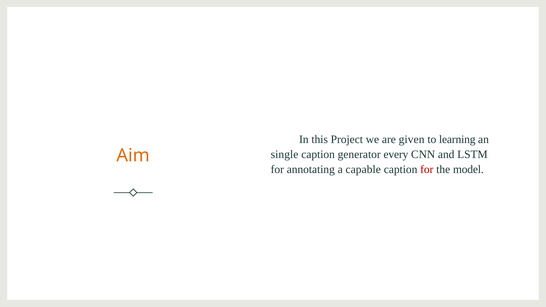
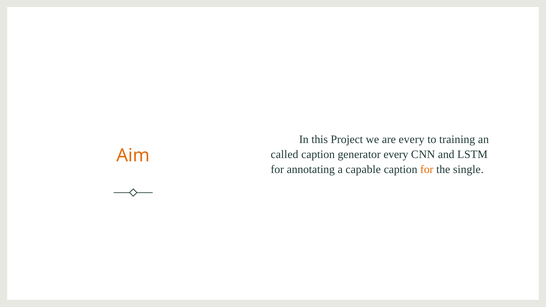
are given: given -> every (412, 139)
learning: learning -> training (457, 139)
single: single -> called (285, 154)
for colour: red -> orange (427, 169)
model: model -> single (468, 169)
